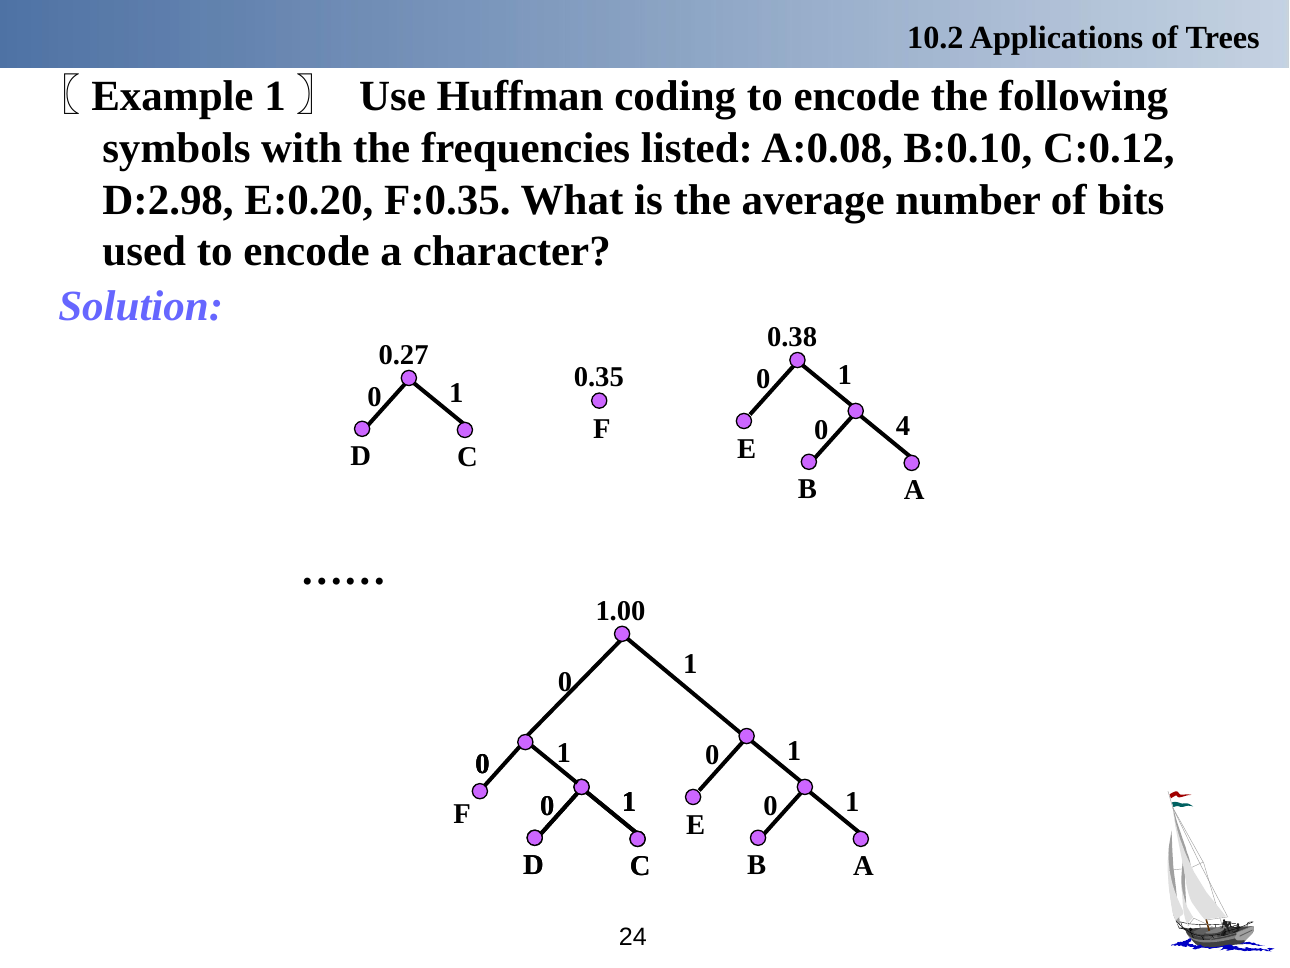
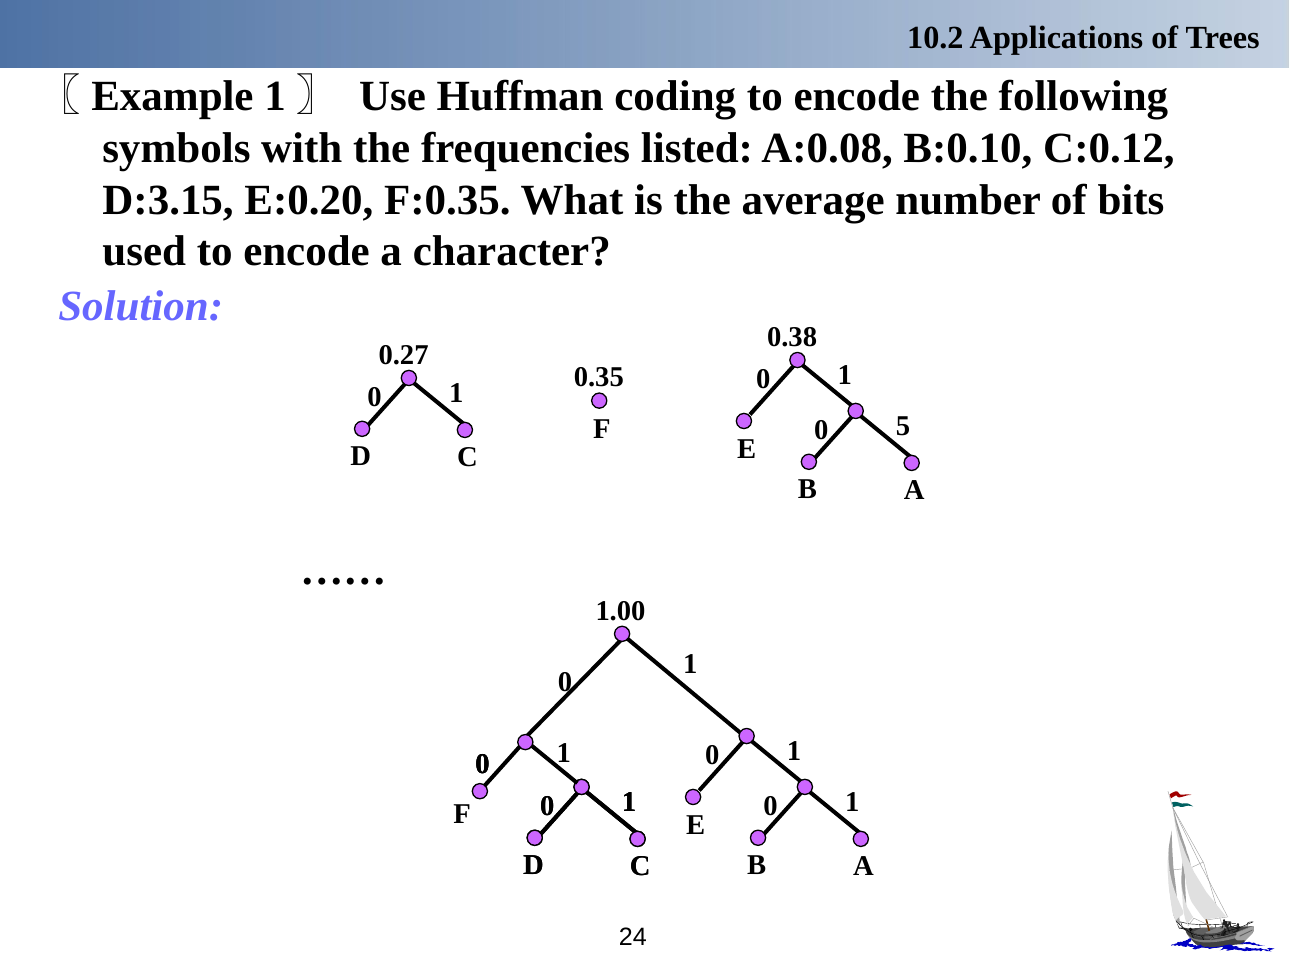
D:2.98: D:2.98 -> D:3.15 (168, 200)
4: 4 -> 5 (903, 426)
